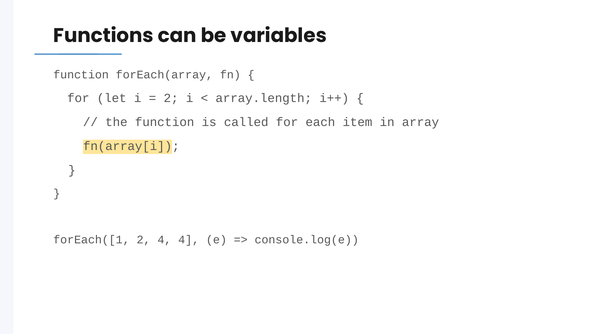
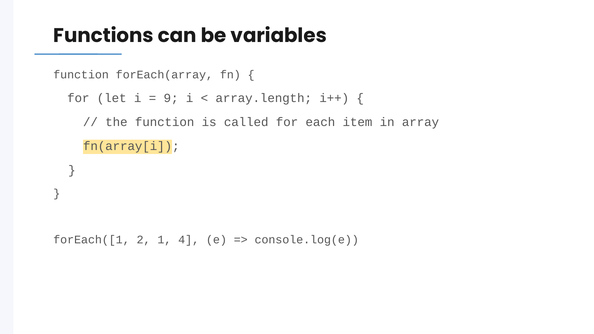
2: 2 -> 9 (171, 98)
2 4: 4 -> 1 (164, 240)
